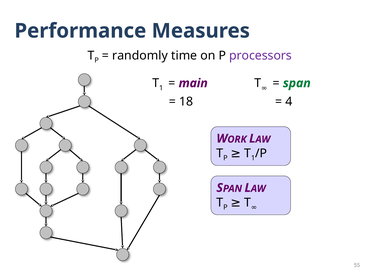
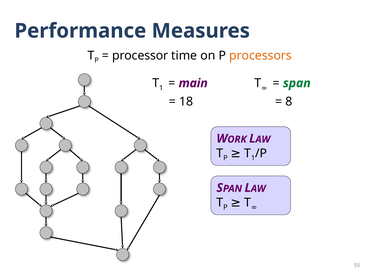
randomly: randomly -> processor (140, 56)
processors colour: purple -> orange (261, 56)
4: 4 -> 8 (289, 102)
